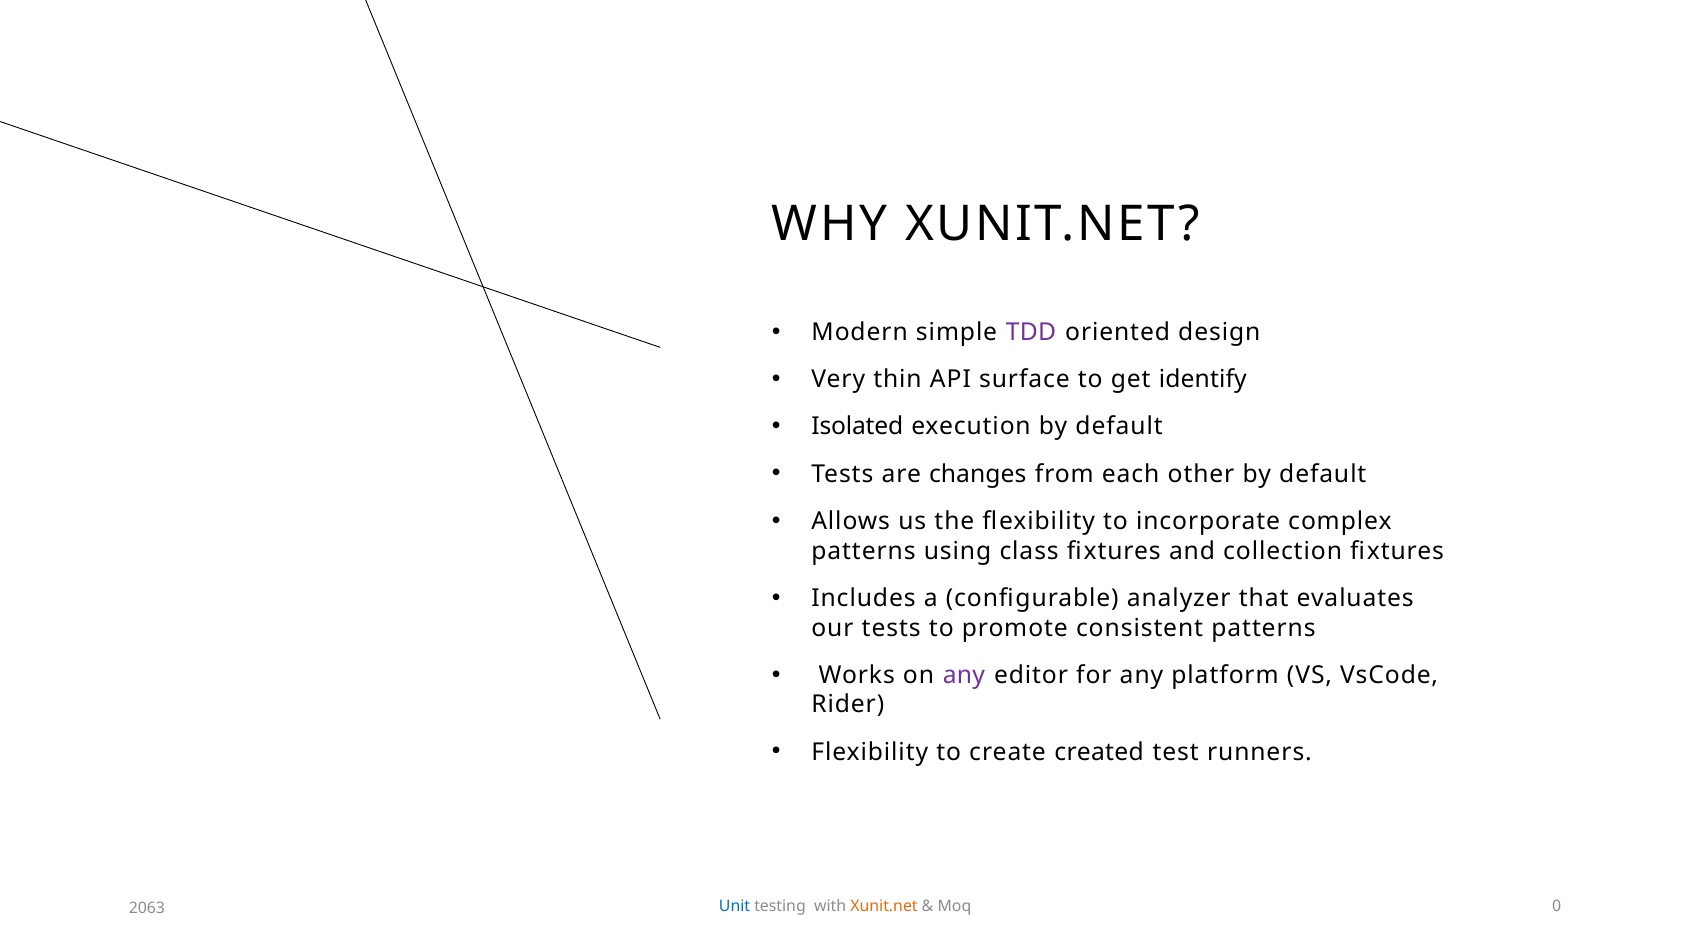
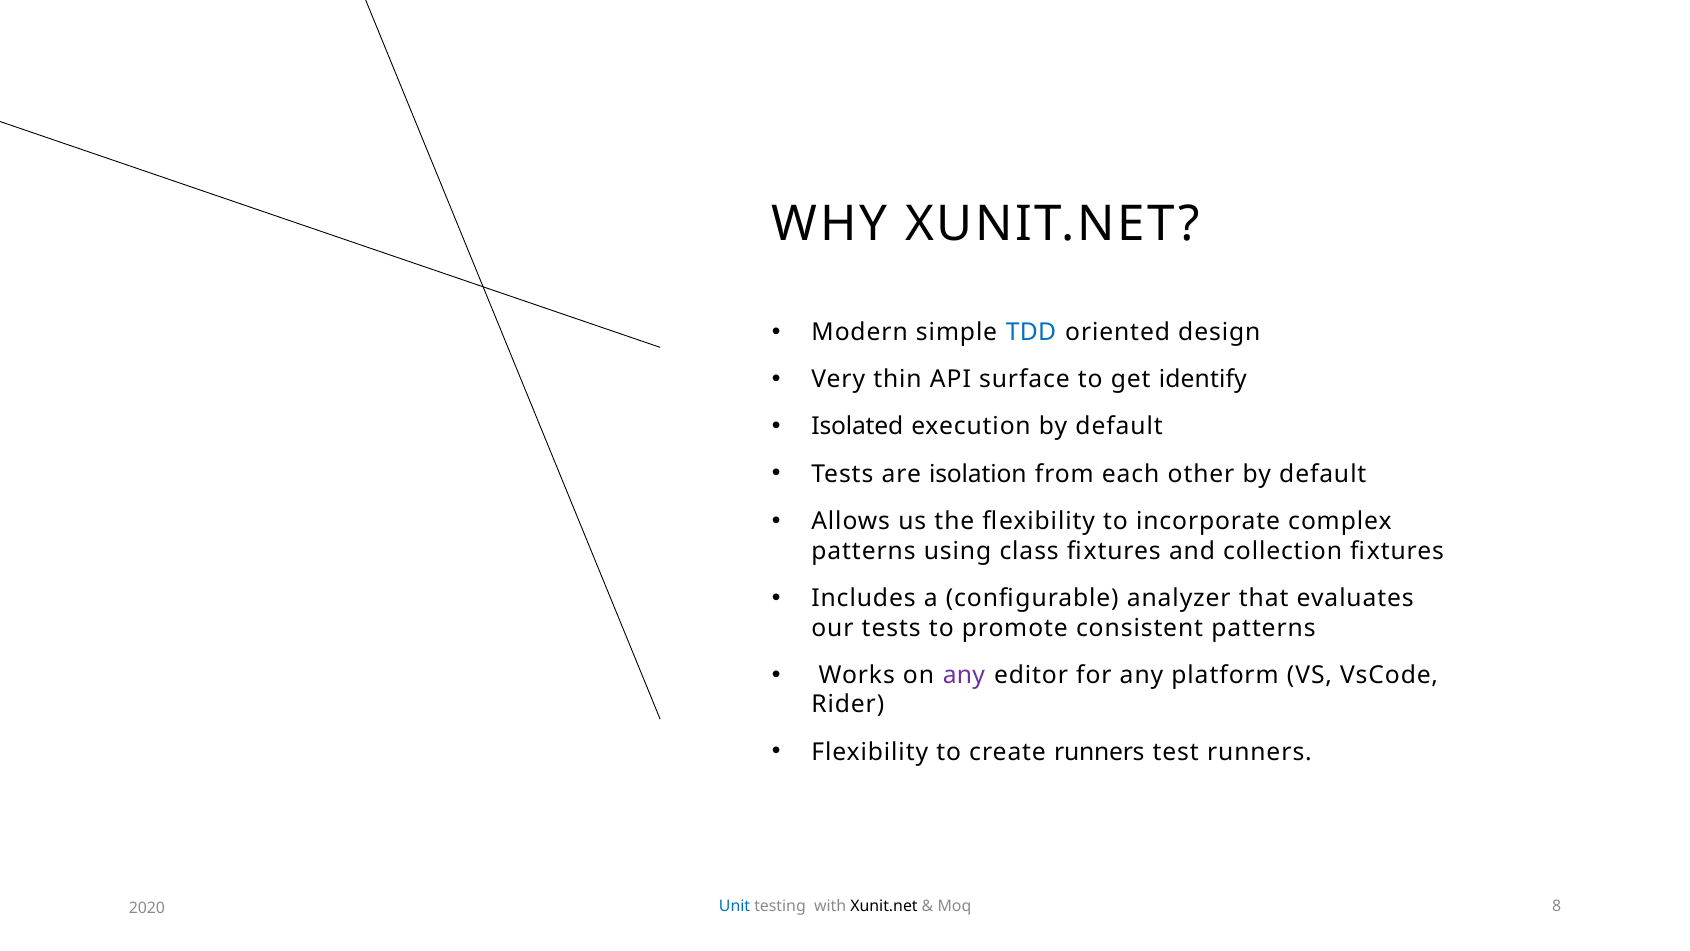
TDD colour: purple -> blue (1031, 332)
changes: changes -> isolation (978, 474)
create created: created -> runners (1099, 752)
Xunit.net colour: orange -> black (884, 906)
0: 0 -> 8 (1557, 906)
2063: 2063 -> 2020 (147, 907)
